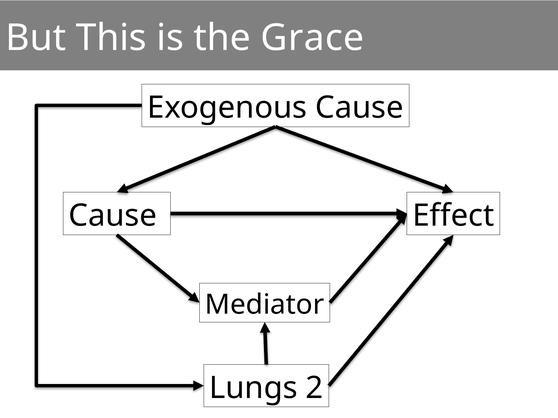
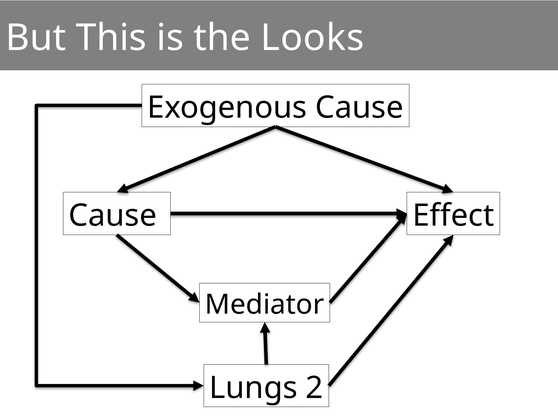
Grace: Grace -> Looks (312, 38)
